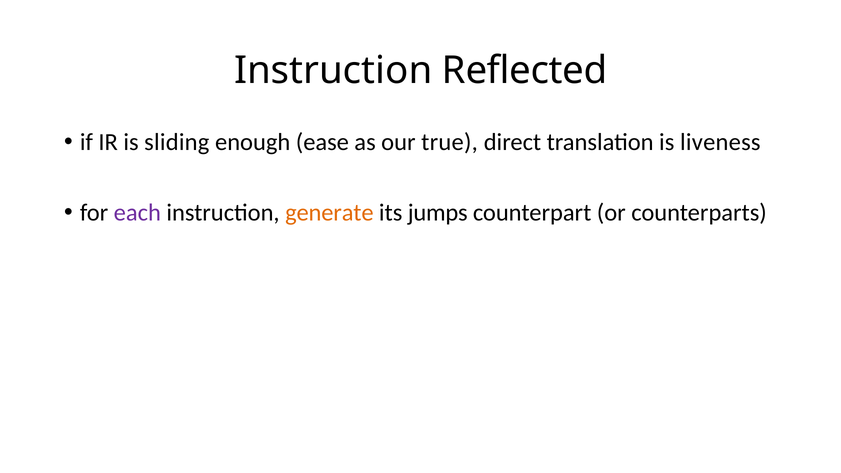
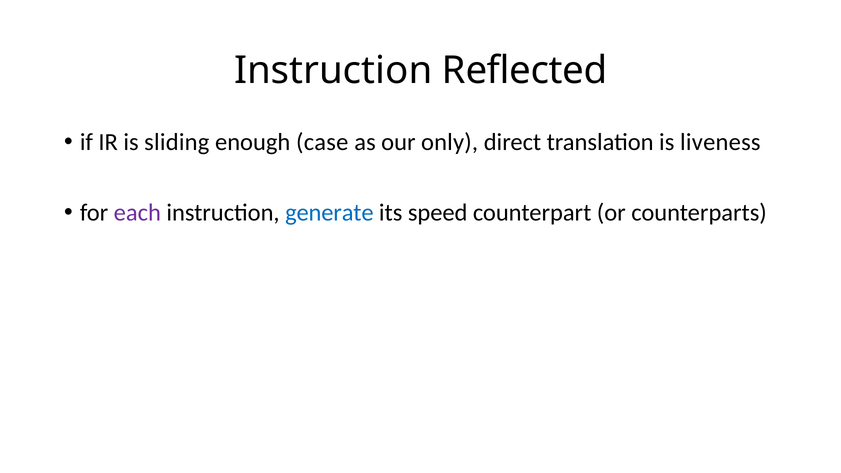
ease: ease -> case (322, 142)
true: true -> only (450, 142)
generate colour: orange -> blue (329, 213)
jumps: jumps -> speed (438, 213)
